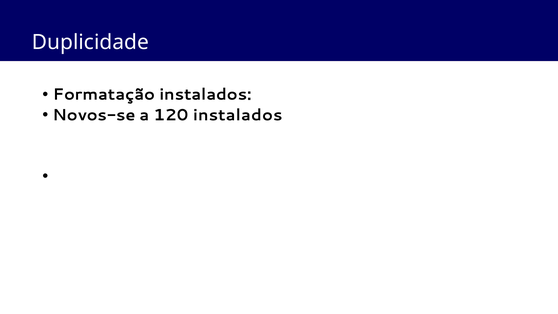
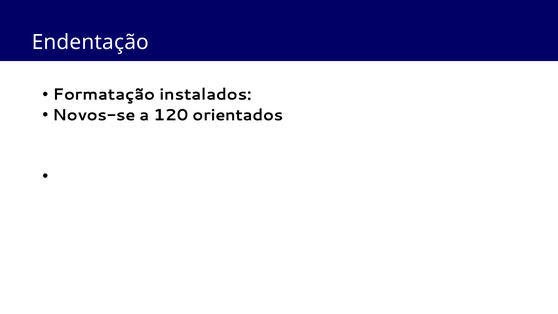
Duplicidade: Duplicidade -> Endentação (90, 42)
120 instalados: instalados -> orientados (238, 115)
